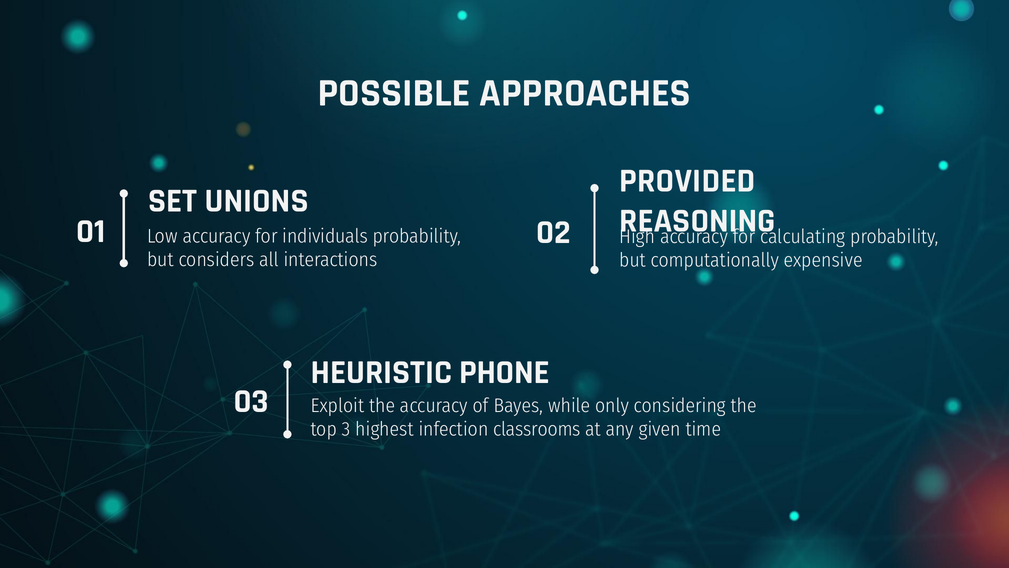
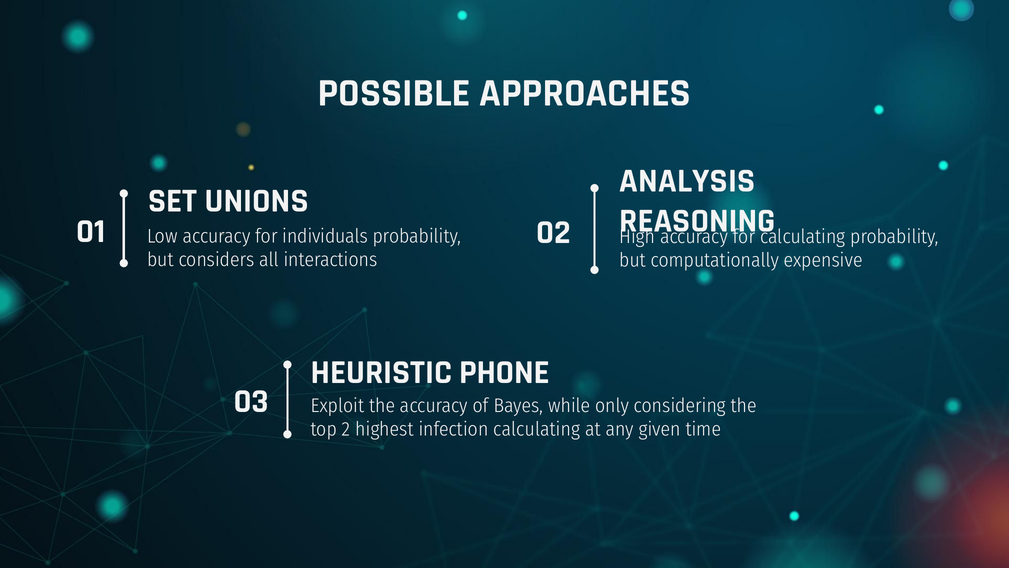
PROVIDED: PROVIDED -> ANALYSIS (687, 180)
3: 3 -> 2 (346, 429)
infection classrooms: classrooms -> calculating (537, 429)
